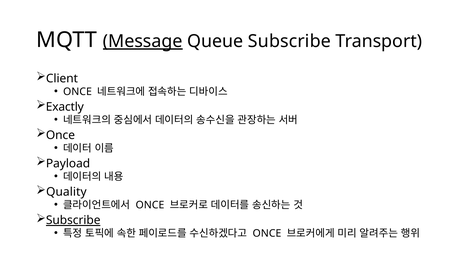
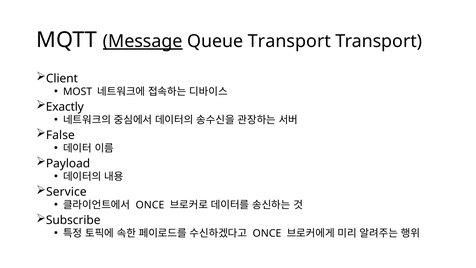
Queue Subscribe: Subscribe -> Transport (289, 41)
ONCE: ONCE -> MOST (78, 92)
Once: Once -> False (60, 135)
Quality: Quality -> Service (66, 192)
Subscribe underline: present -> none (73, 220)
